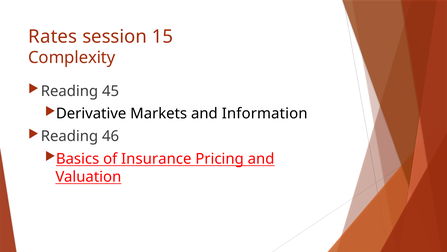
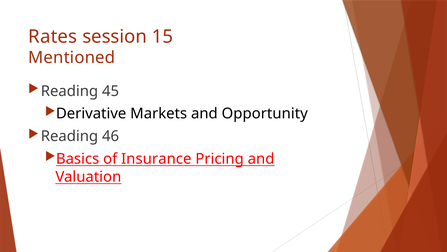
Complexity: Complexity -> Mentioned (72, 58)
Information: Information -> Opportunity (265, 113)
